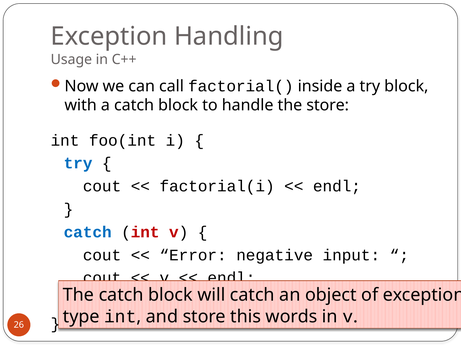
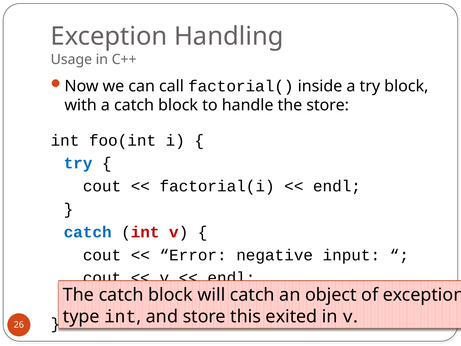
words: words -> exited (291, 316)
